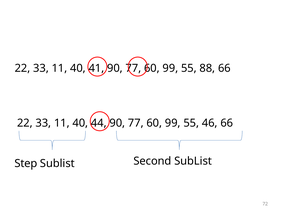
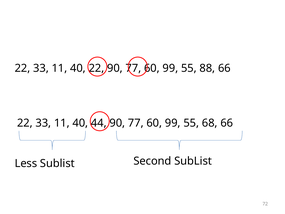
40 41: 41 -> 22 (96, 68)
46: 46 -> 68 (210, 123)
Step: Step -> Less (26, 163)
